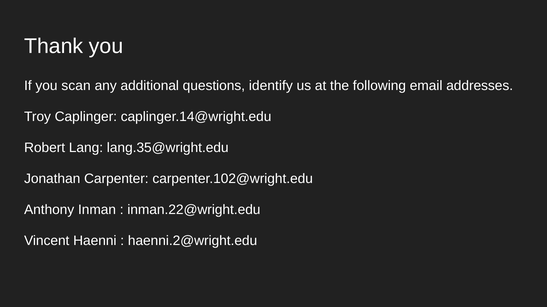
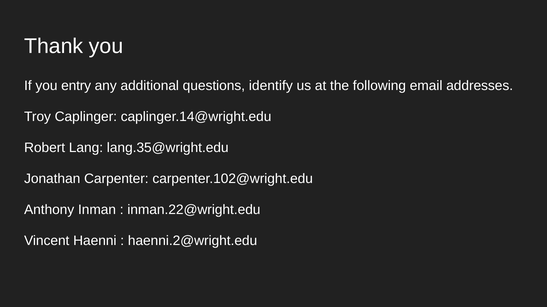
scan: scan -> entry (76, 86)
